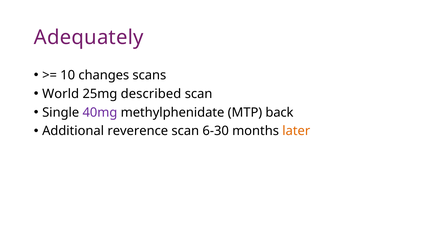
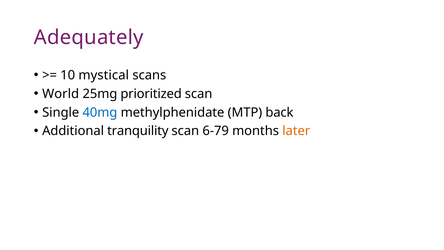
changes: changes -> mystical (104, 75)
described: described -> prioritized (151, 94)
40mg colour: purple -> blue (100, 112)
reverence: reverence -> tranquility (138, 131)
6-30: 6-30 -> 6-79 (216, 131)
